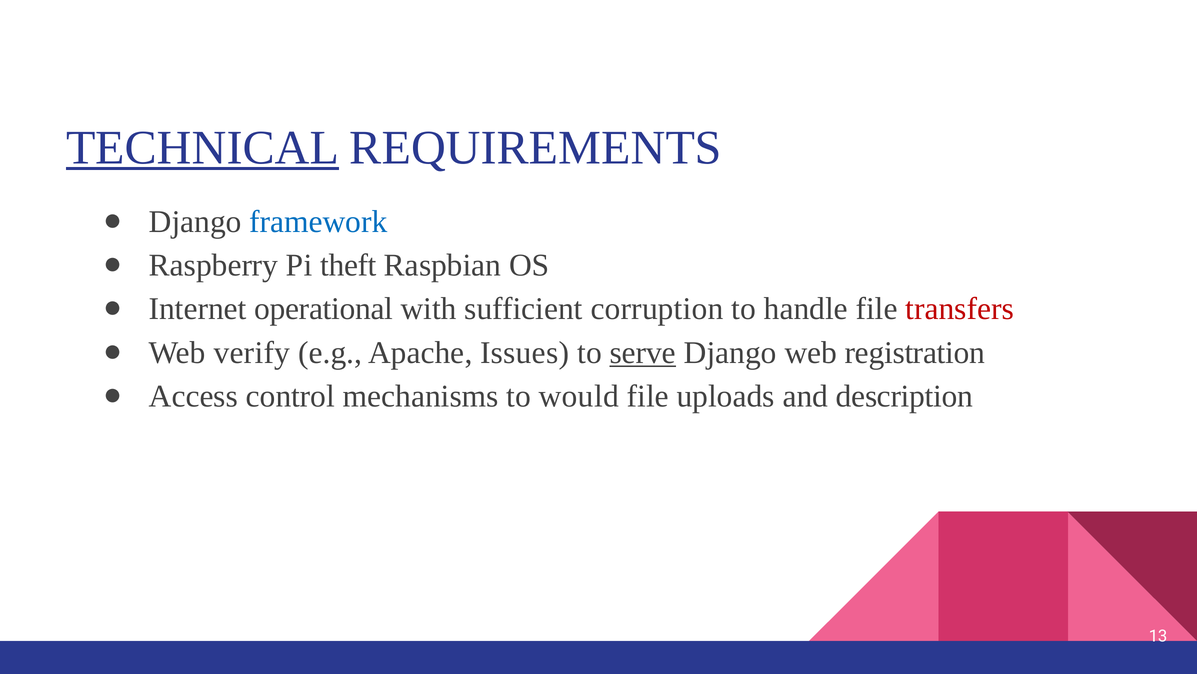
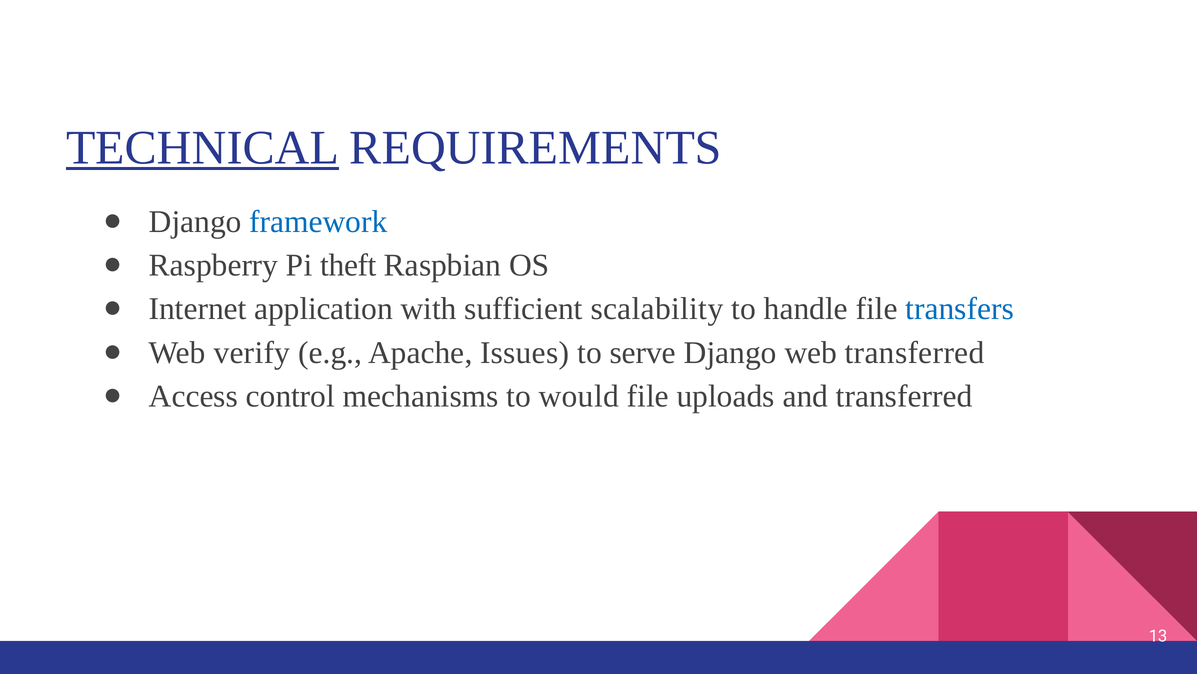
operational: operational -> application (324, 309)
corruption: corruption -> scalability (657, 309)
transfers colour: red -> blue (960, 309)
serve underline: present -> none (643, 352)
web registration: registration -> transferred (915, 352)
and description: description -> transferred (904, 396)
